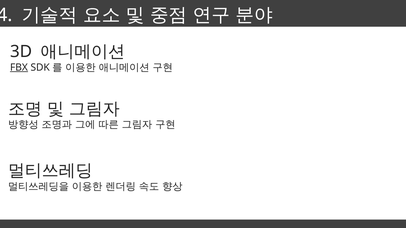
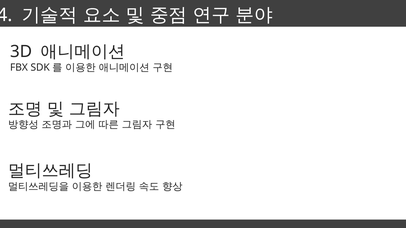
FBX underline: present -> none (19, 67)
